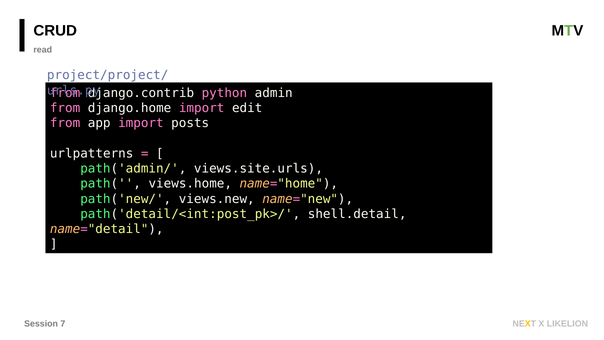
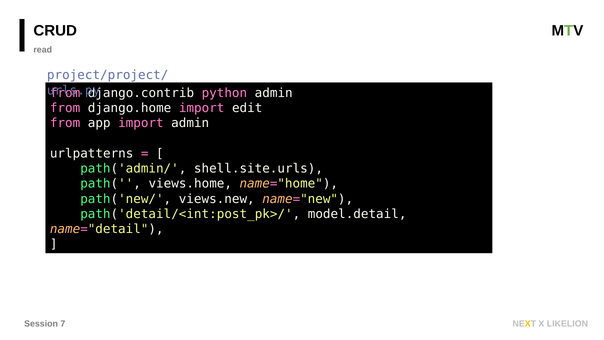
import posts: posts -> admin (190, 123)
views.site.urls: views.site.urls -> shell.site.urls (258, 169)
shell.detail: shell.detail -> model.detail (357, 214)
